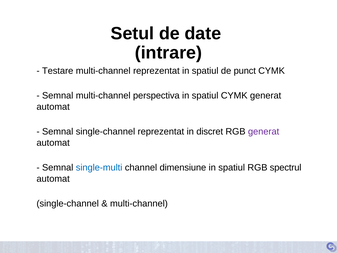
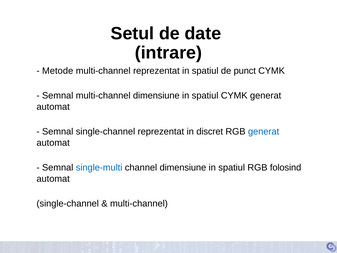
Testare: Testare -> Metode (58, 71)
multi-channel perspectiva: perspectiva -> dimensiune (156, 96)
generat colour: purple -> blue (264, 132)
spectrul: spectrul -> folosind (286, 167)
